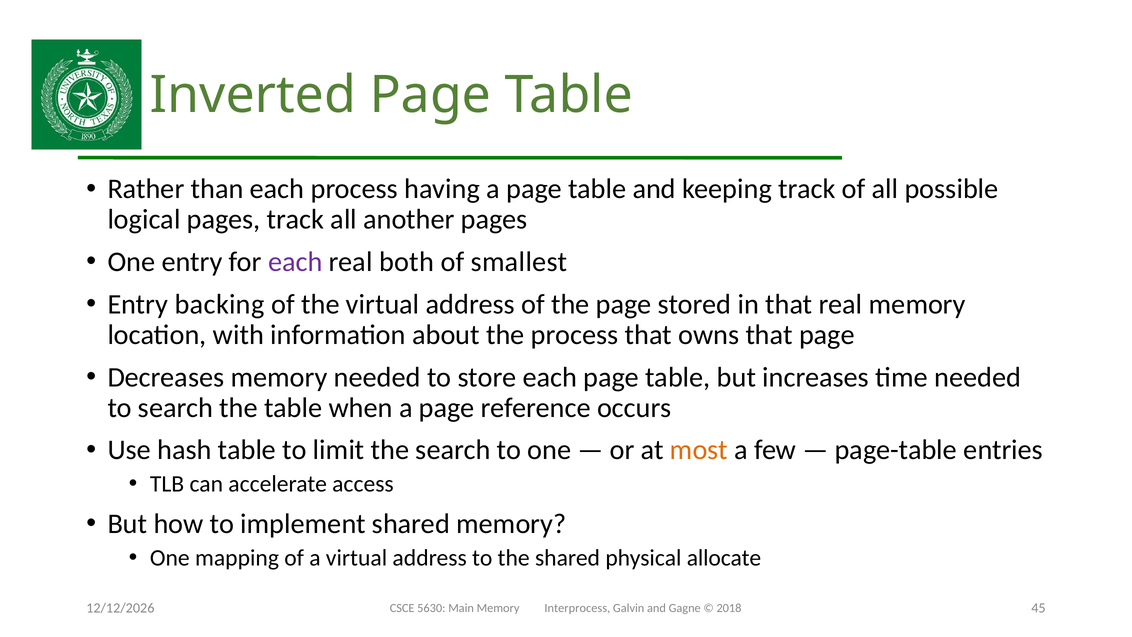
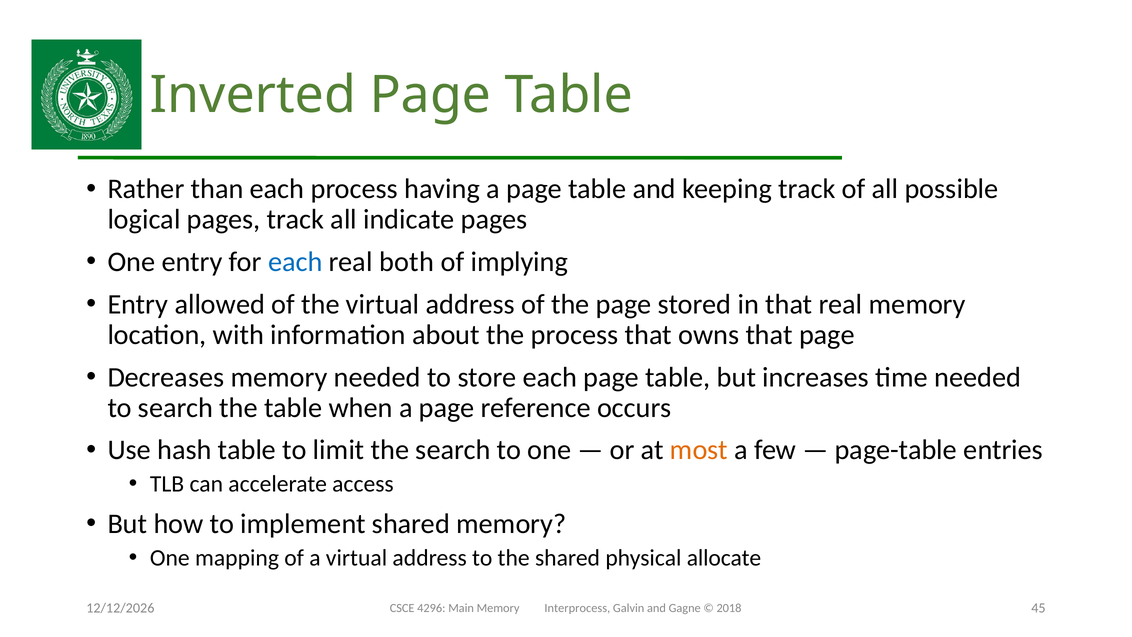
another: another -> indicate (409, 219)
each colour: purple -> blue (295, 262)
smallest: smallest -> implying (519, 262)
backing: backing -> allowed (220, 304)
5630: 5630 -> 4296 (431, 608)
